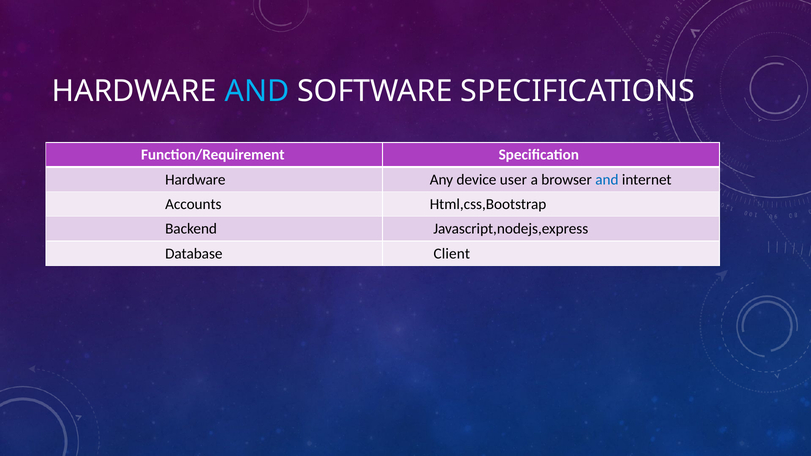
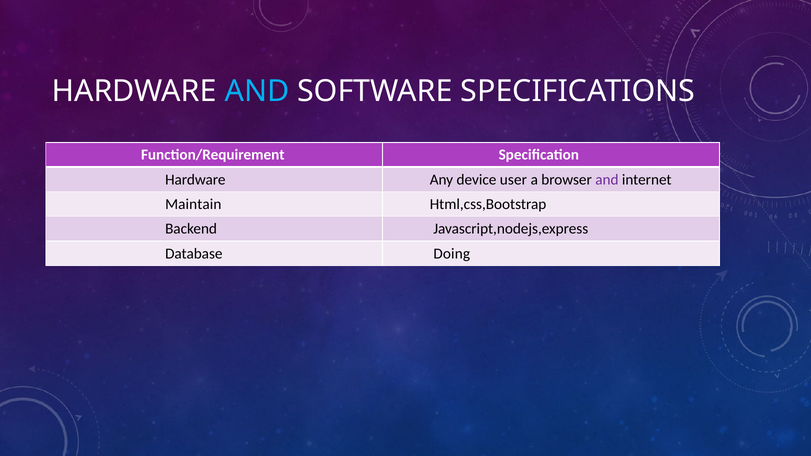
and colour: blue -> purple (607, 180)
Accounts: Accounts -> Maintain (193, 204)
Client: Client -> Doing (452, 254)
